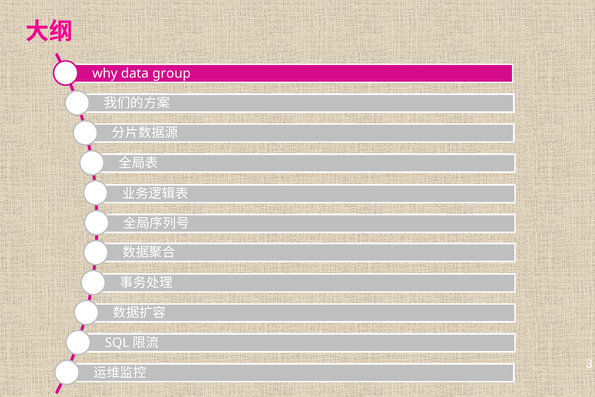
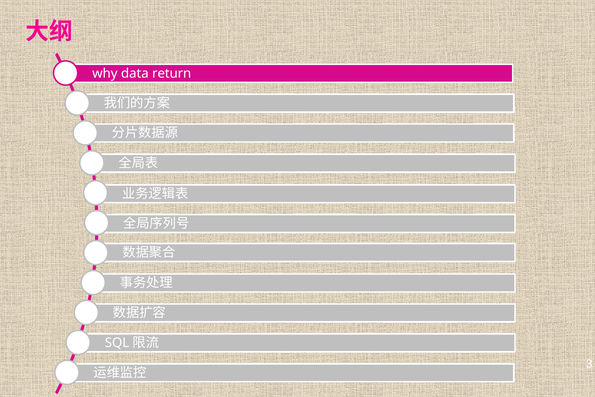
group: group -> return (172, 73)
